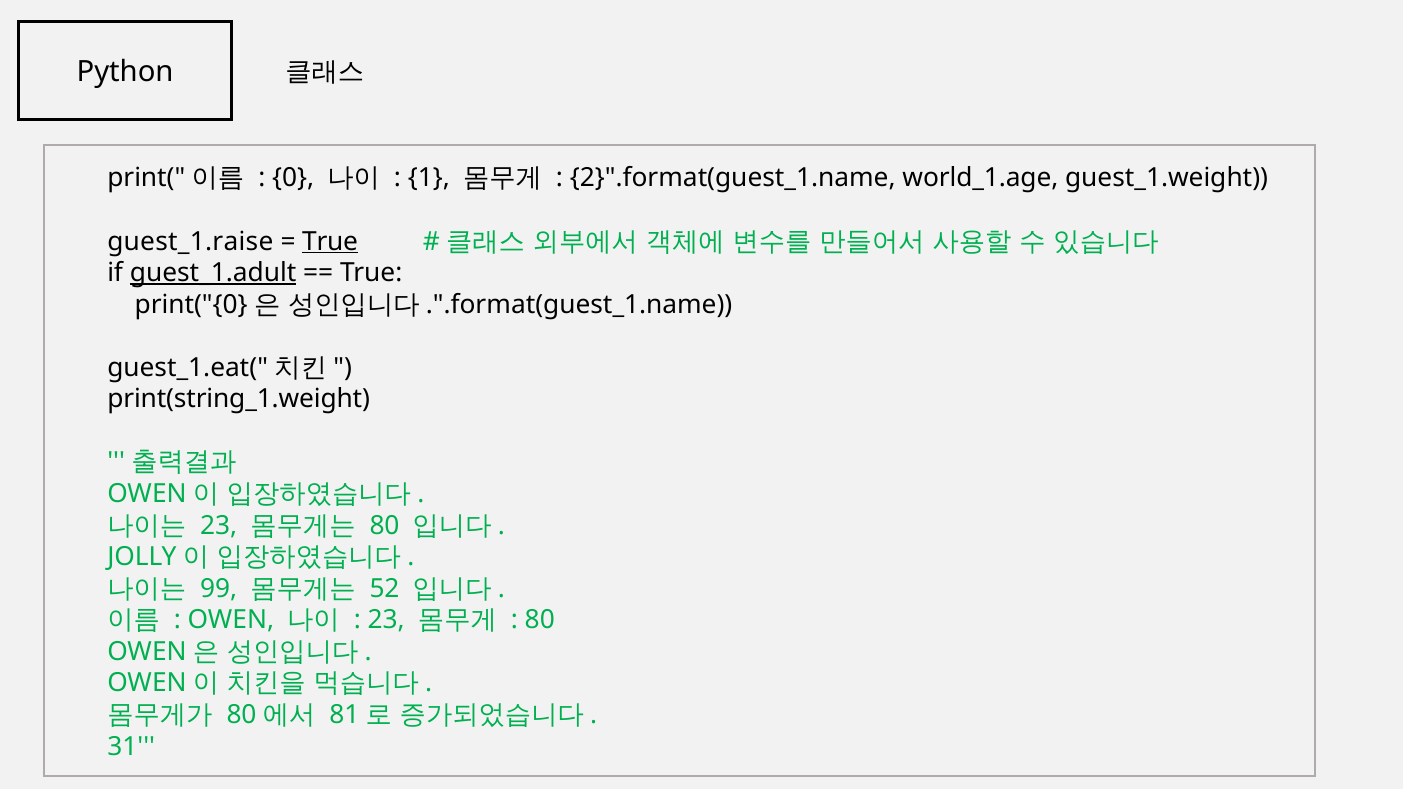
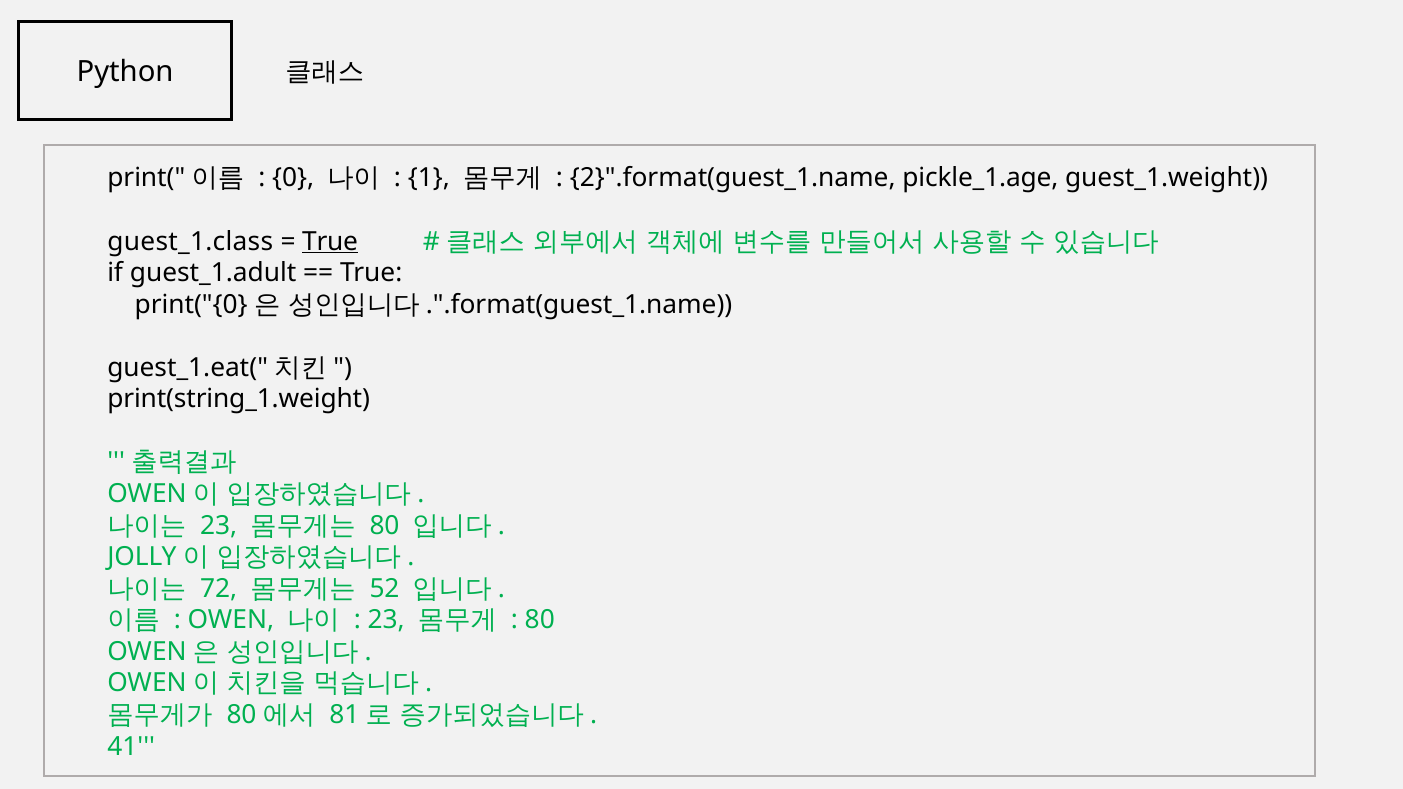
world_1.age: world_1.age -> pickle_1.age (980, 178)
guest_1.raise: guest_1.raise -> guest_1.class (190, 241)
guest_1.adult underline: present -> none (213, 273)
99: 99 -> 72 (219, 589)
31: 31 -> 41 (131, 747)
